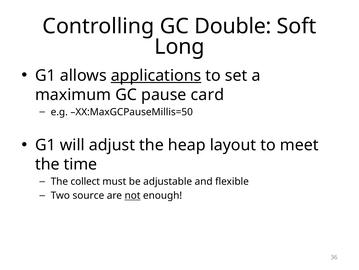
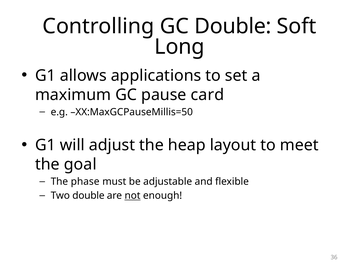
applications underline: present -> none (156, 75)
time: time -> goal (80, 164)
collect: collect -> phase (85, 181)
Two source: source -> double (88, 195)
